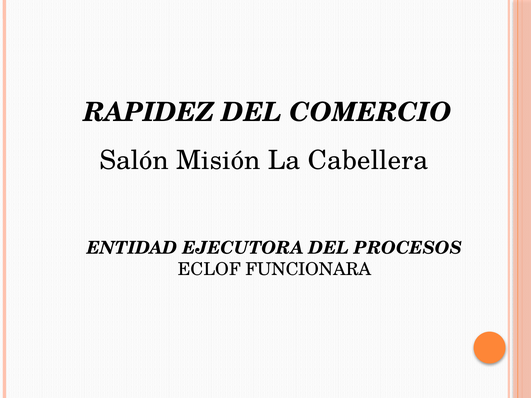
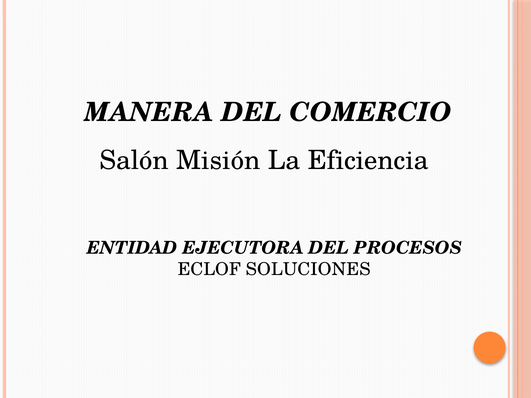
RAPIDEZ: RAPIDEZ -> MANERA (149, 113)
Cabellera: Cabellera -> Eficiencia (368, 160)
FUNCIONARA: FUNCIONARA -> SOLUCIONES (308, 269)
